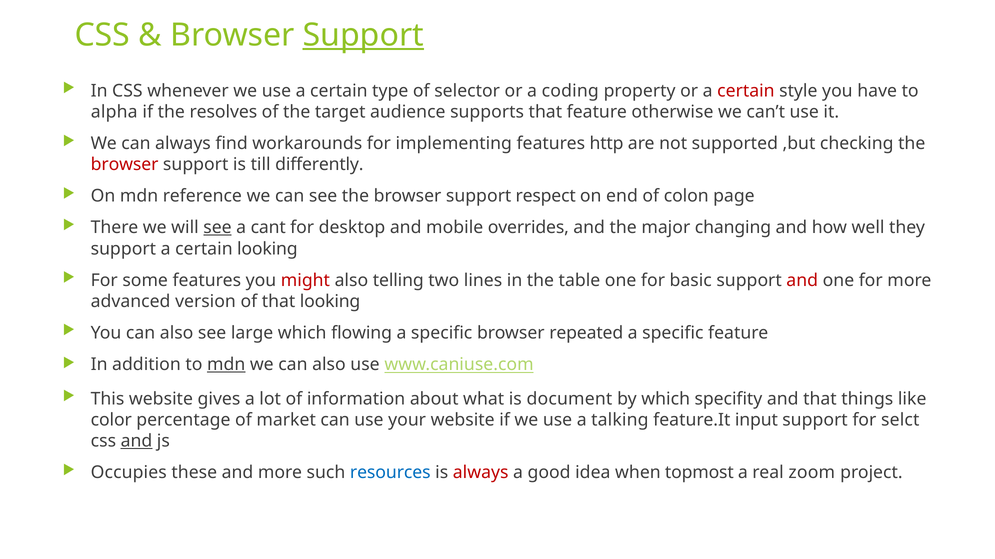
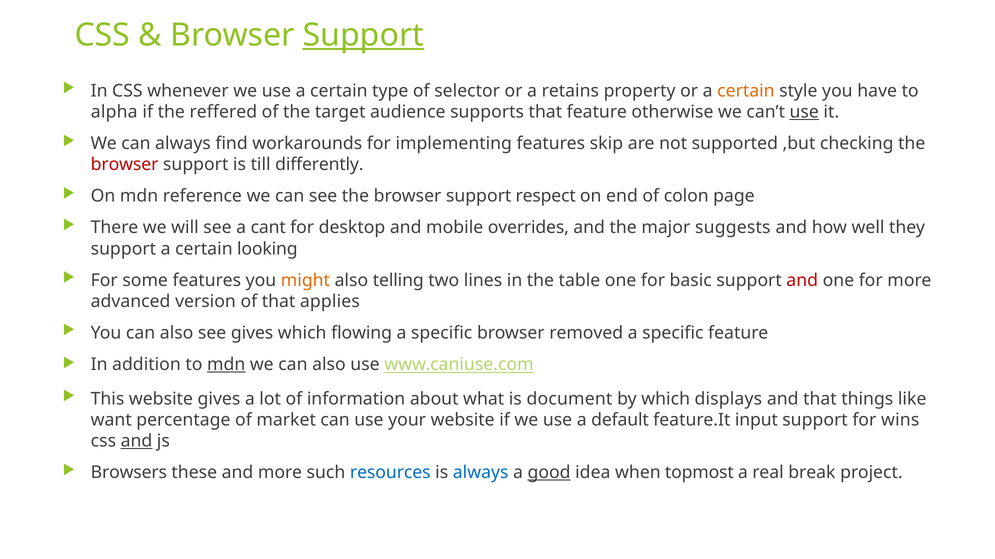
coding: coding -> retains (570, 91)
certain colour: red -> orange (746, 91)
resolves: resolves -> reffered (223, 112)
use underline: none -> present (804, 112)
http: http -> skip (606, 144)
see underline: present -> none (217, 228)
changing: changing -> suggests (733, 228)
might colour: red -> orange (305, 281)
that looking: looking -> applies (330, 302)
see large: large -> gives (252, 333)
repeated: repeated -> removed (586, 333)
specifity: specifity -> displays (728, 399)
color: color -> want (111, 420)
talking: talking -> default (620, 420)
selct: selct -> wins (900, 420)
Occupies: Occupies -> Browsers (129, 473)
always colour: red -> blue (481, 473)
good underline: none -> present (549, 473)
zoom: zoom -> break (812, 473)
